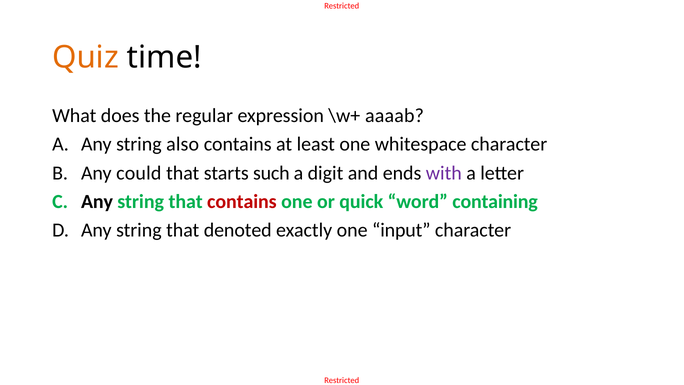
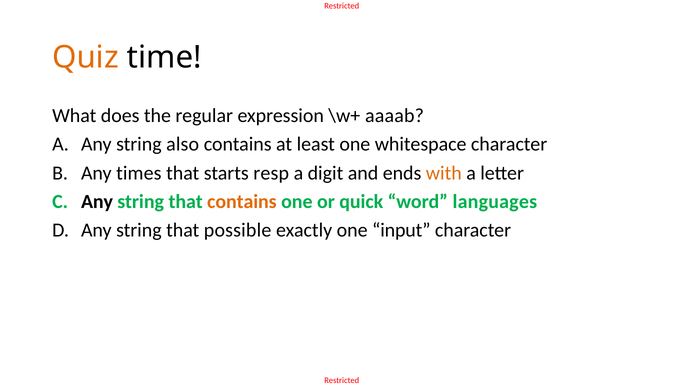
could: could -> times (139, 173)
such: such -> resp (271, 173)
with colour: purple -> orange (444, 173)
contains colour: red -> orange (242, 202)
containing: containing -> languages (495, 202)
denoted: denoted -> possible (238, 230)
